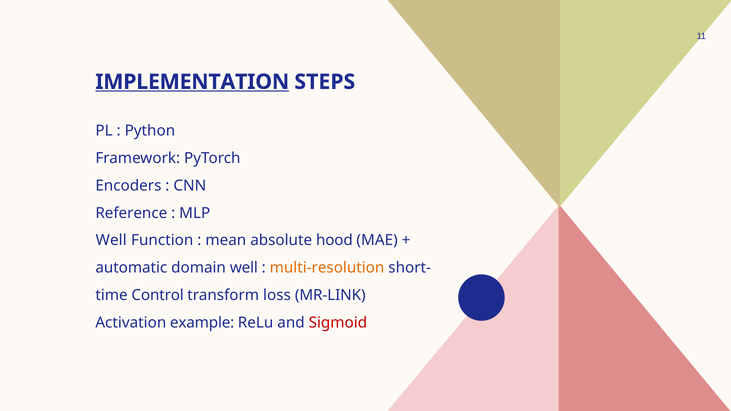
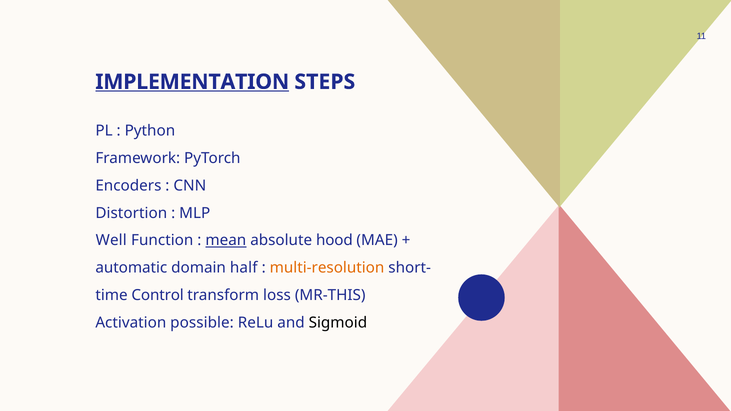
Reference: Reference -> Distortion (131, 213)
mean underline: none -> present (226, 241)
domain well: well -> half (244, 268)
MR-LINK: MR-LINK -> MR-THIS (330, 295)
example: example -> possible (202, 323)
Sigmoid colour: red -> black (338, 323)
